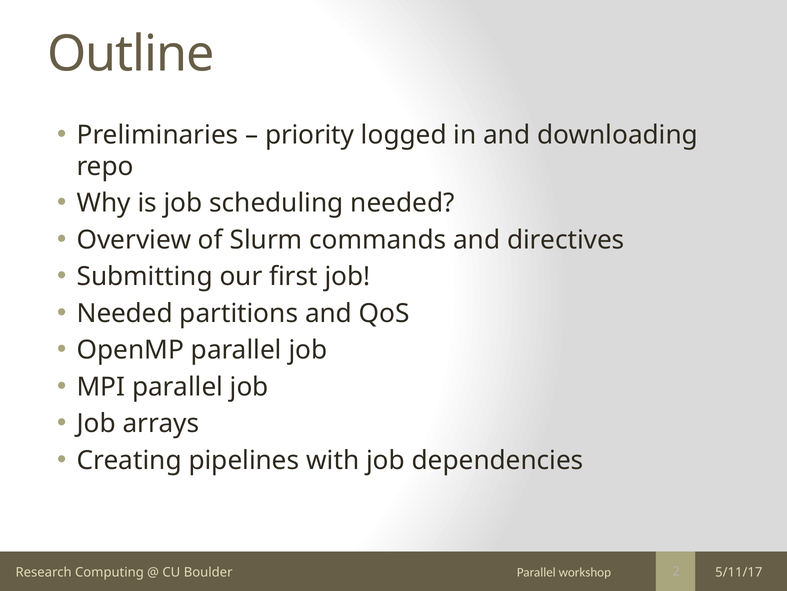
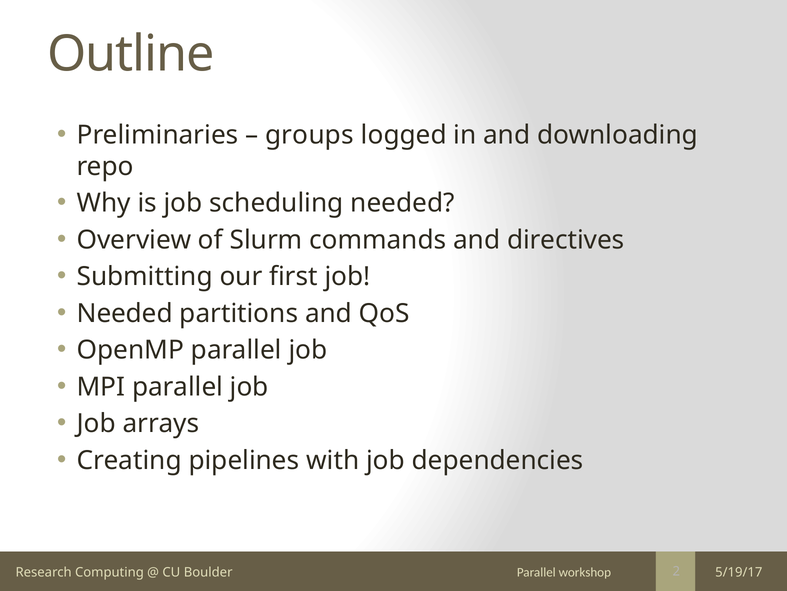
priority: priority -> groups (309, 135)
5/11/17: 5/11/17 -> 5/19/17 (739, 572)
